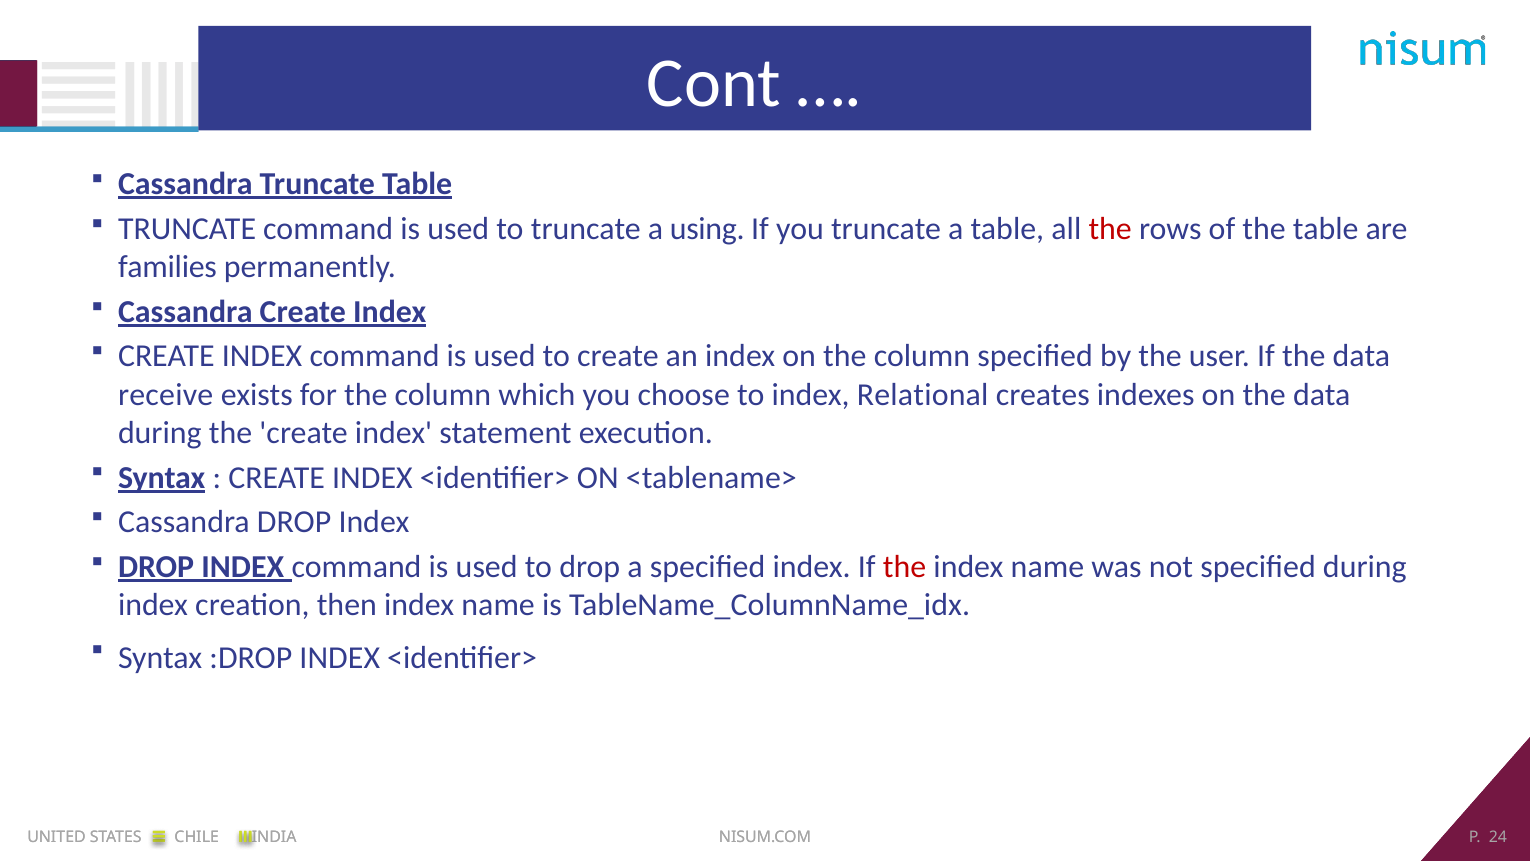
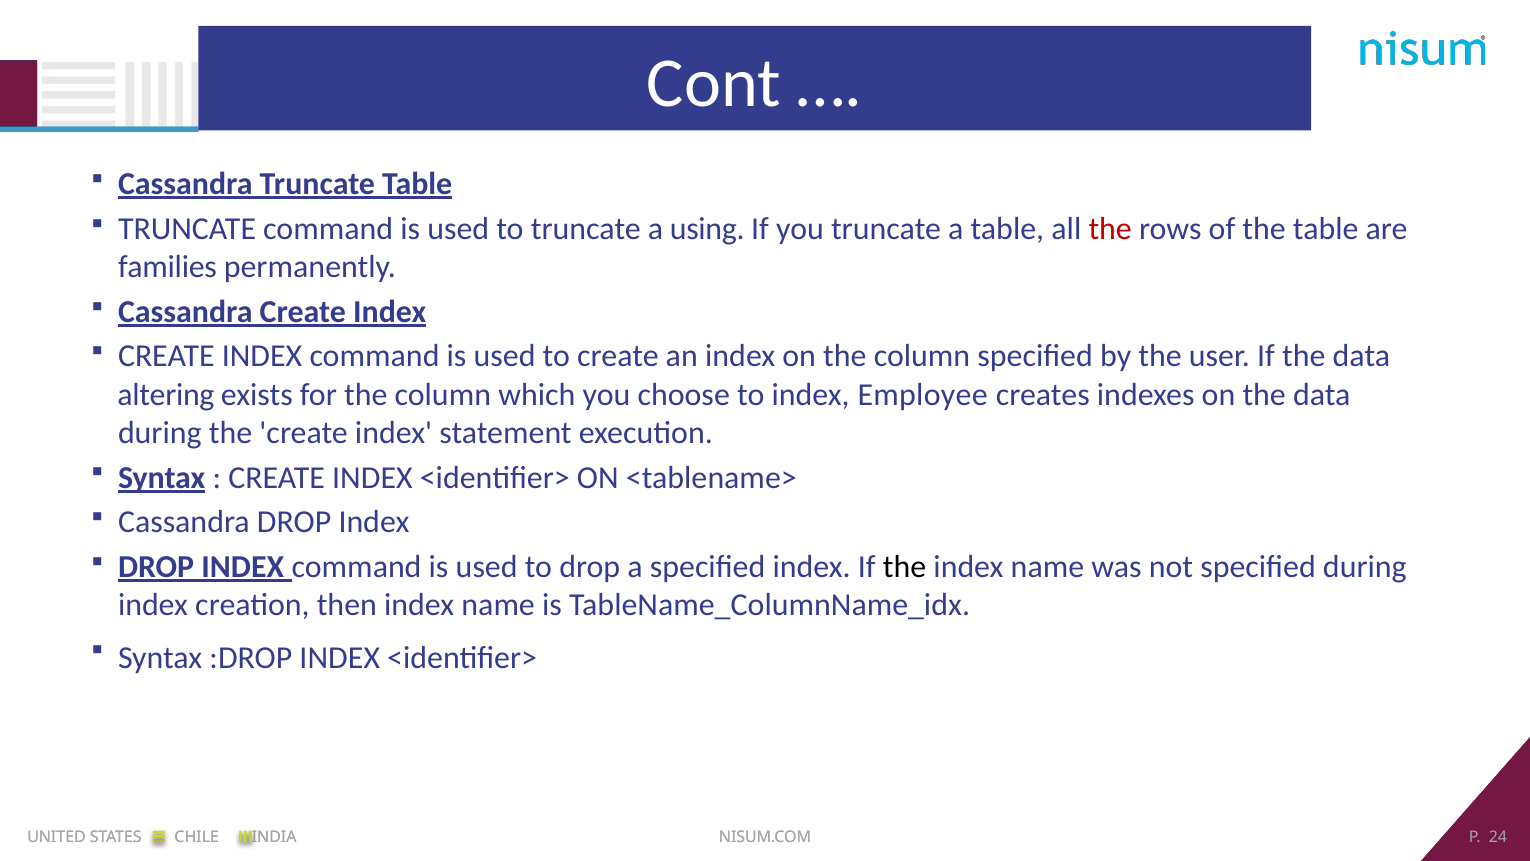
receive: receive -> altering (166, 395)
Relational: Relational -> Employee (923, 395)
the colour: red -> black (905, 567)
